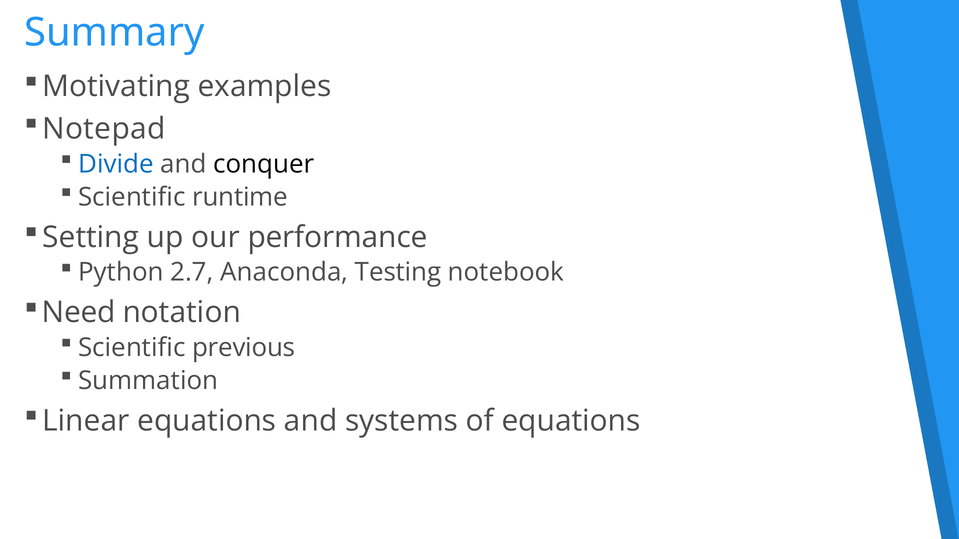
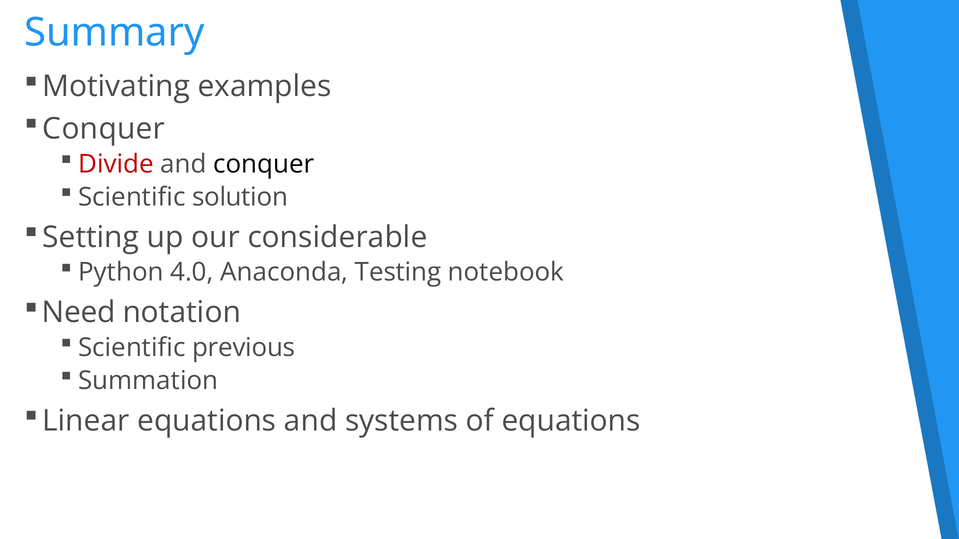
Notepad: Notepad -> Conquer (104, 129)
Divide colour: blue -> red (116, 164)
runtime: runtime -> solution (240, 197)
performance: performance -> considerable (337, 237)
2.7: 2.7 -> 4.0 (192, 273)
